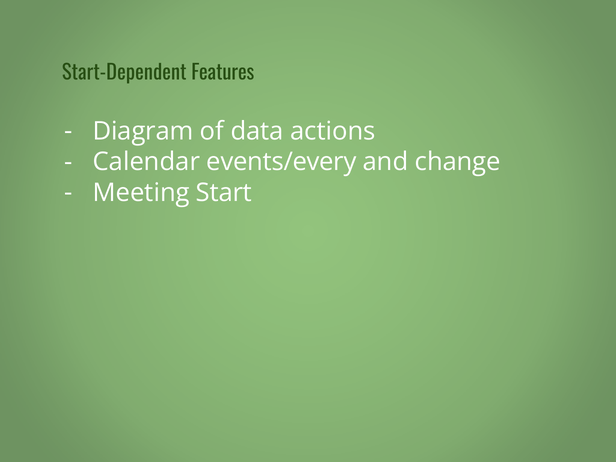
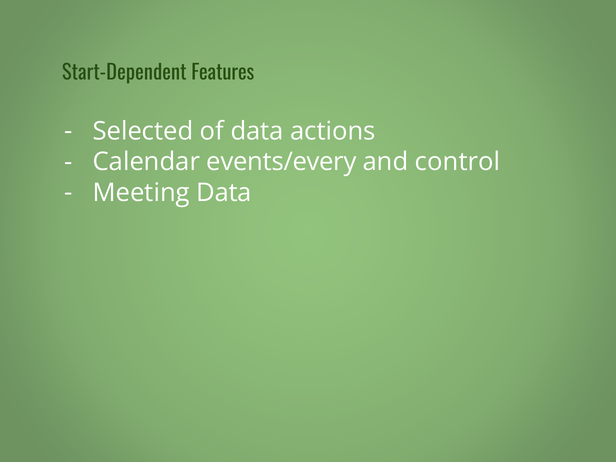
Diagram: Diagram -> Selected (143, 131)
change: change -> control (458, 162)
Meeting Start: Start -> Data (224, 193)
